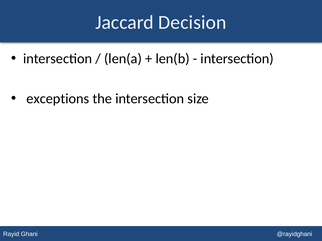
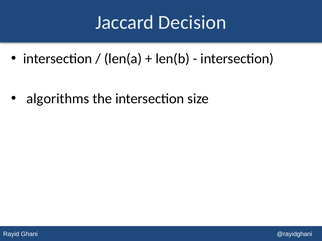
exceptions: exceptions -> algorithms (58, 99)
